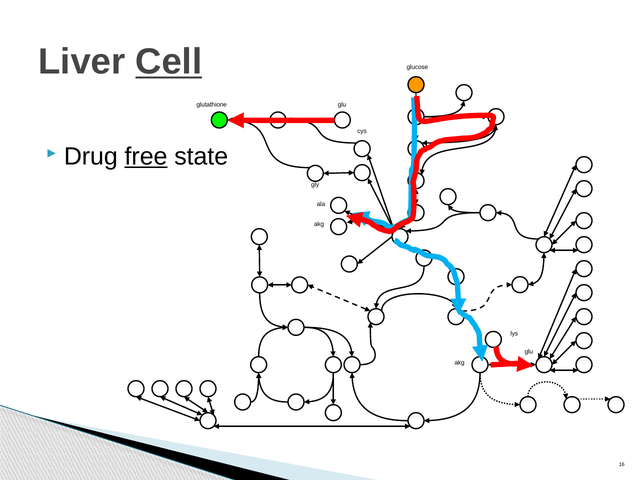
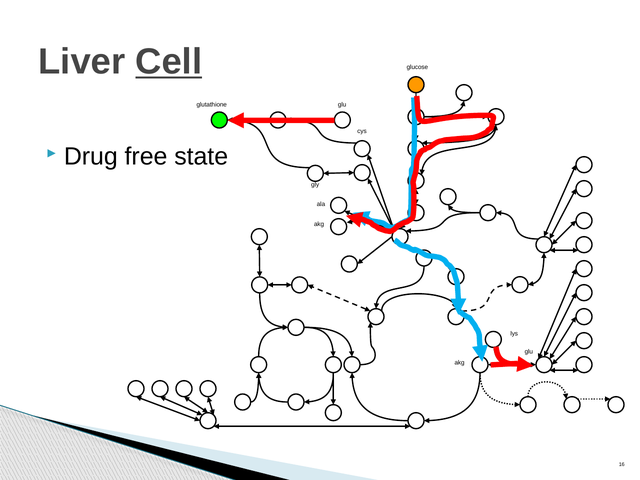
free underline: present -> none (146, 157)
